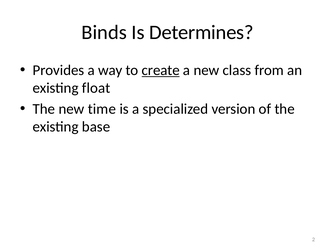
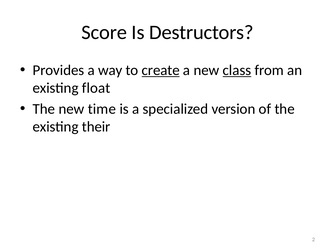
Binds: Binds -> Score (104, 32)
Determines: Determines -> Destructors (201, 32)
class underline: none -> present (237, 70)
base: base -> their (96, 127)
